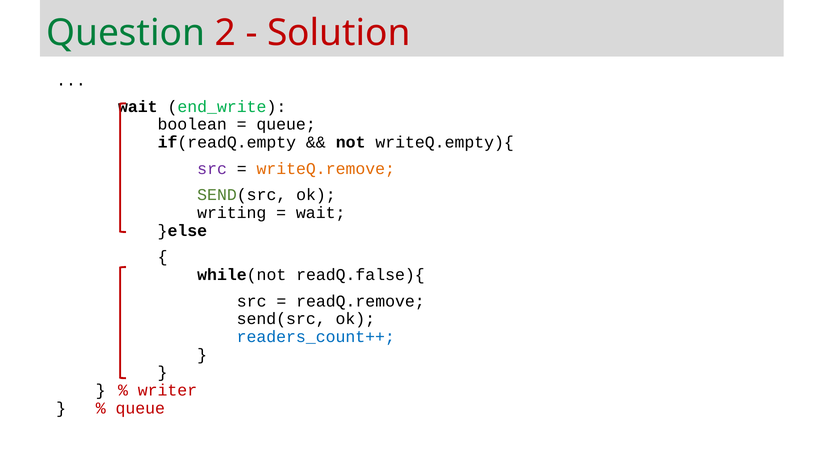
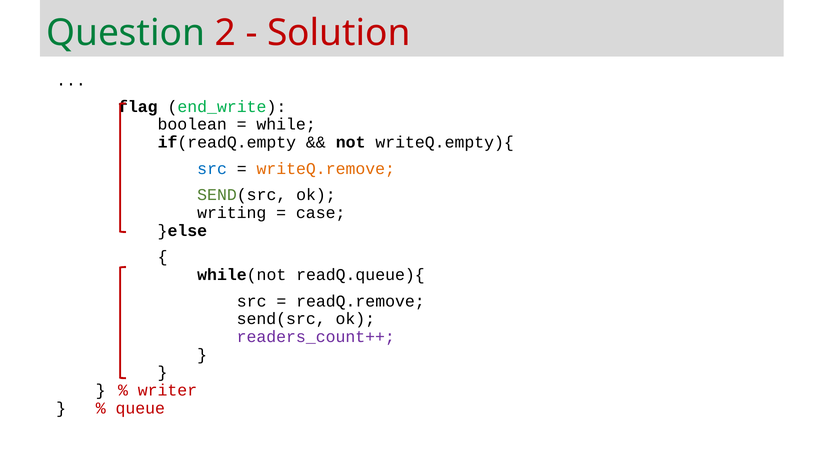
wait: wait -> flag (138, 107)
queue: queue -> while (286, 124)
src colour: purple -> blue (212, 169)
wait: wait -> case (321, 213)
readQ.false){: readQ.false){ -> readQ.queue){ (360, 275)
readers_count++ colour: blue -> purple (316, 337)
